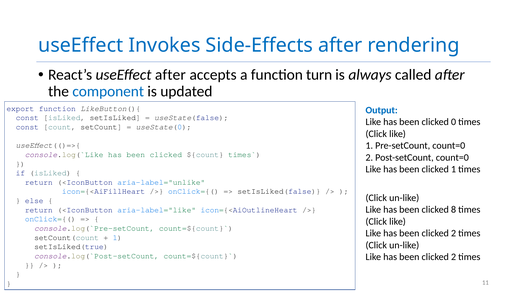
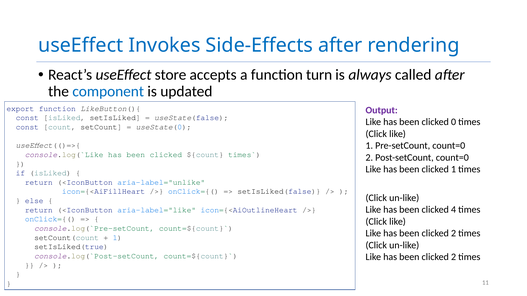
useEffect after: after -> store (171, 75)
Output colour: blue -> purple (382, 110)
8: 8 -> 4 (454, 210)
